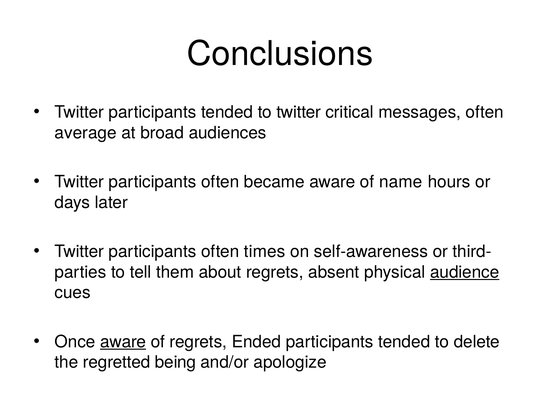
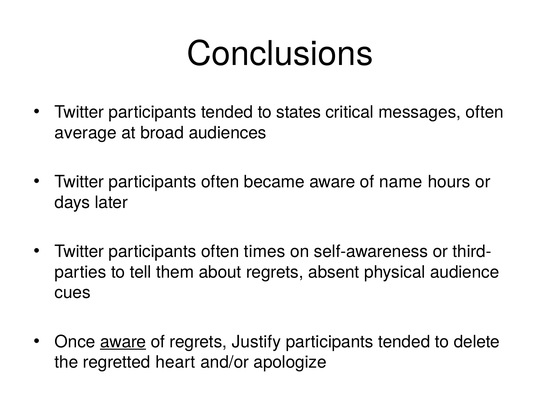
to twitter: twitter -> states (299, 112)
audience underline: present -> none (465, 272)
Ended: Ended -> Justify (256, 342)
being: being -> heart (175, 362)
